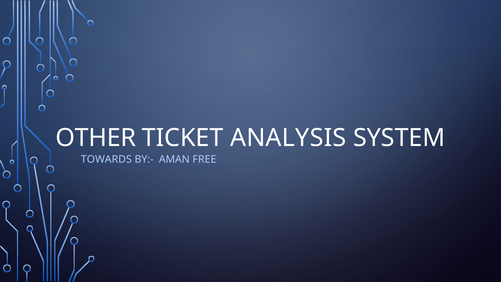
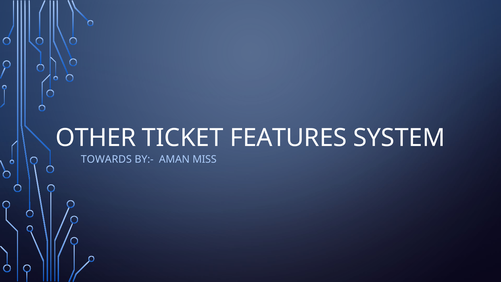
ANALYSIS: ANALYSIS -> FEATURES (288, 138)
FREE: FREE -> MISS (205, 159)
